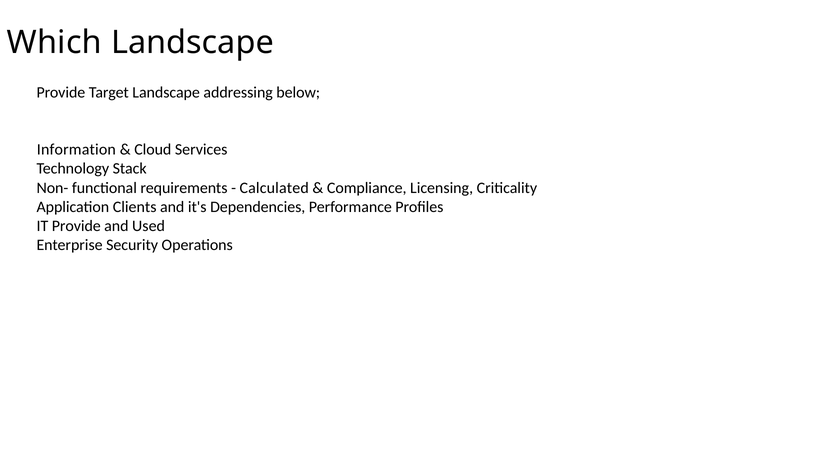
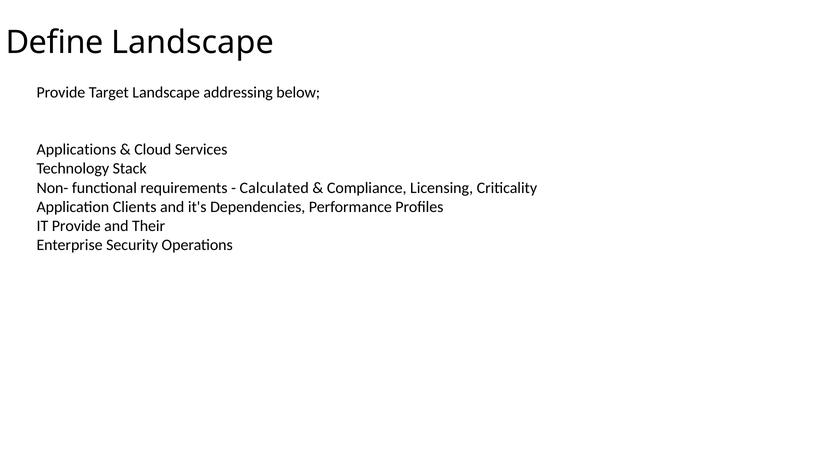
Which: Which -> Define (55, 43)
Information: Information -> Applications (76, 150)
Used: Used -> Their (149, 226)
